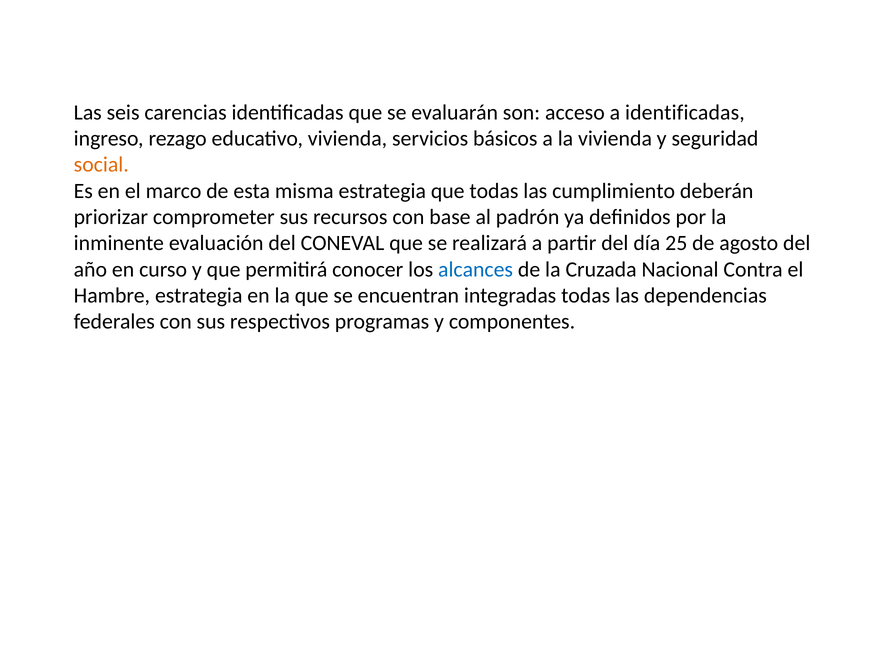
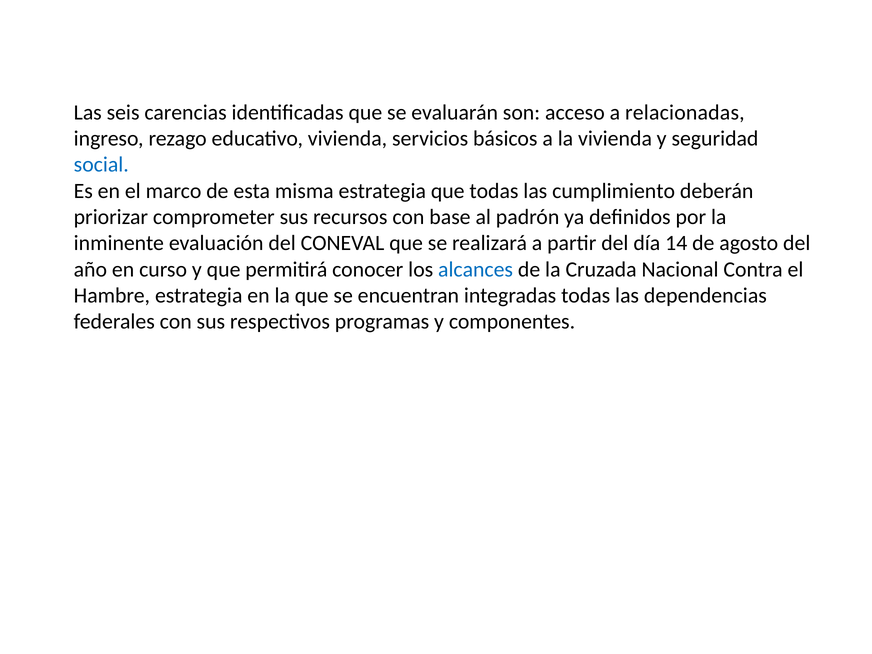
a identificadas: identificadas -> relacionadas (685, 112)
social colour: orange -> blue (101, 165)
25: 25 -> 14 (676, 243)
